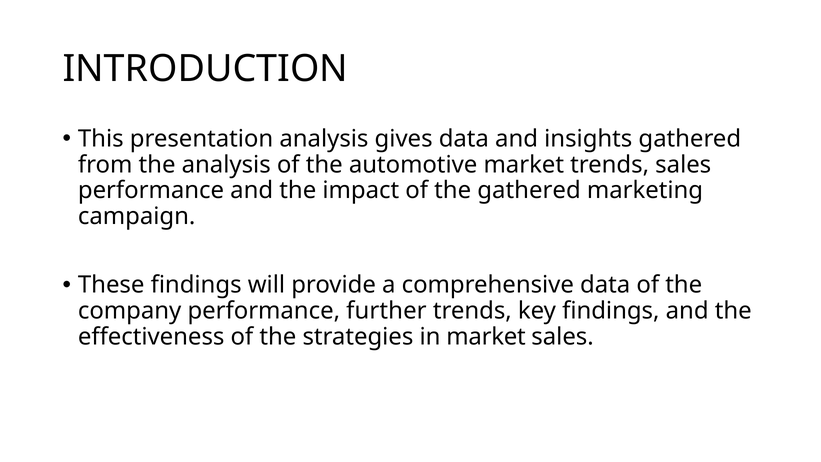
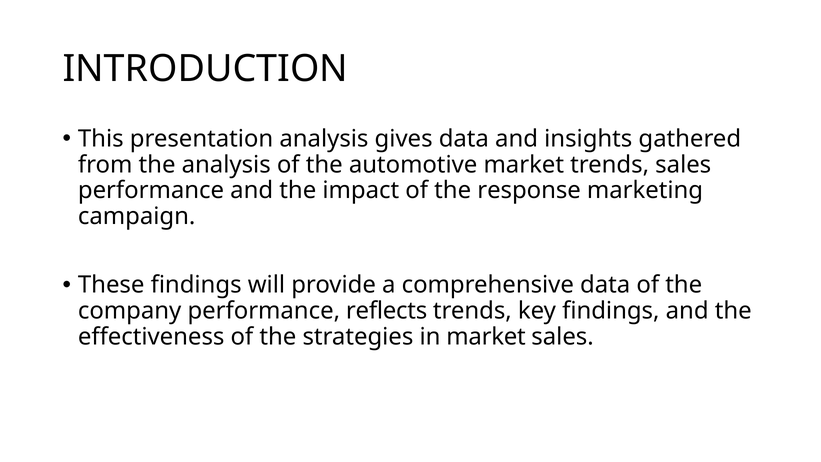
the gathered: gathered -> response (529, 190)
further: further -> reflects (387, 311)
